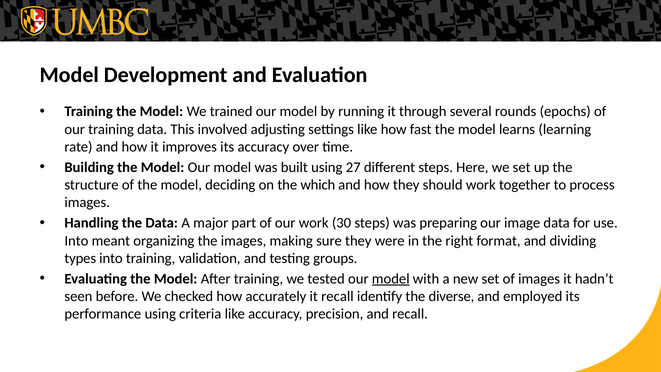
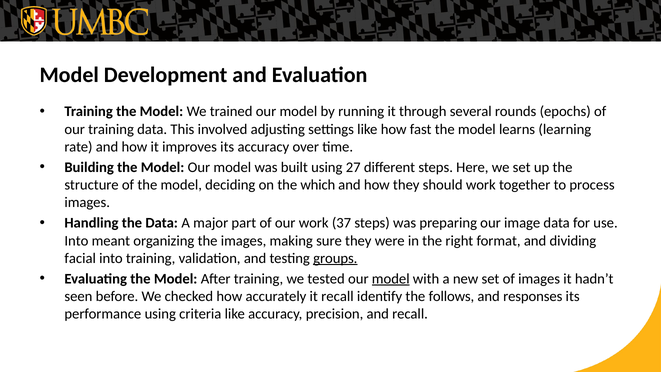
30: 30 -> 37 (342, 223)
types: types -> facial (80, 258)
groups underline: none -> present (335, 258)
diverse: diverse -> follows (451, 296)
employed: employed -> responses (533, 296)
